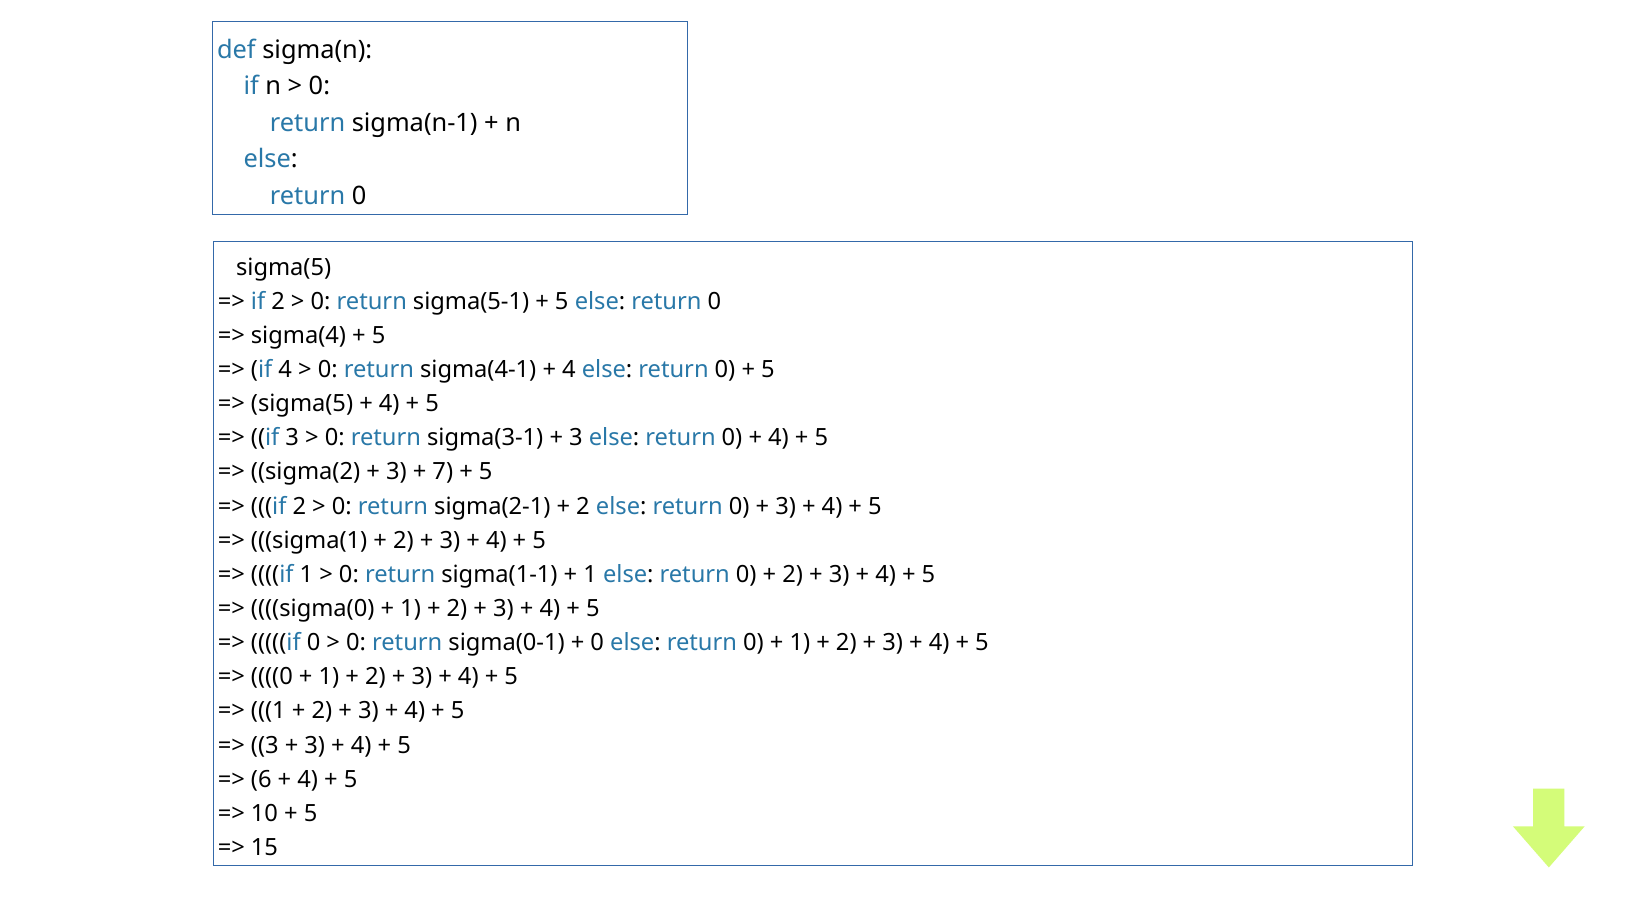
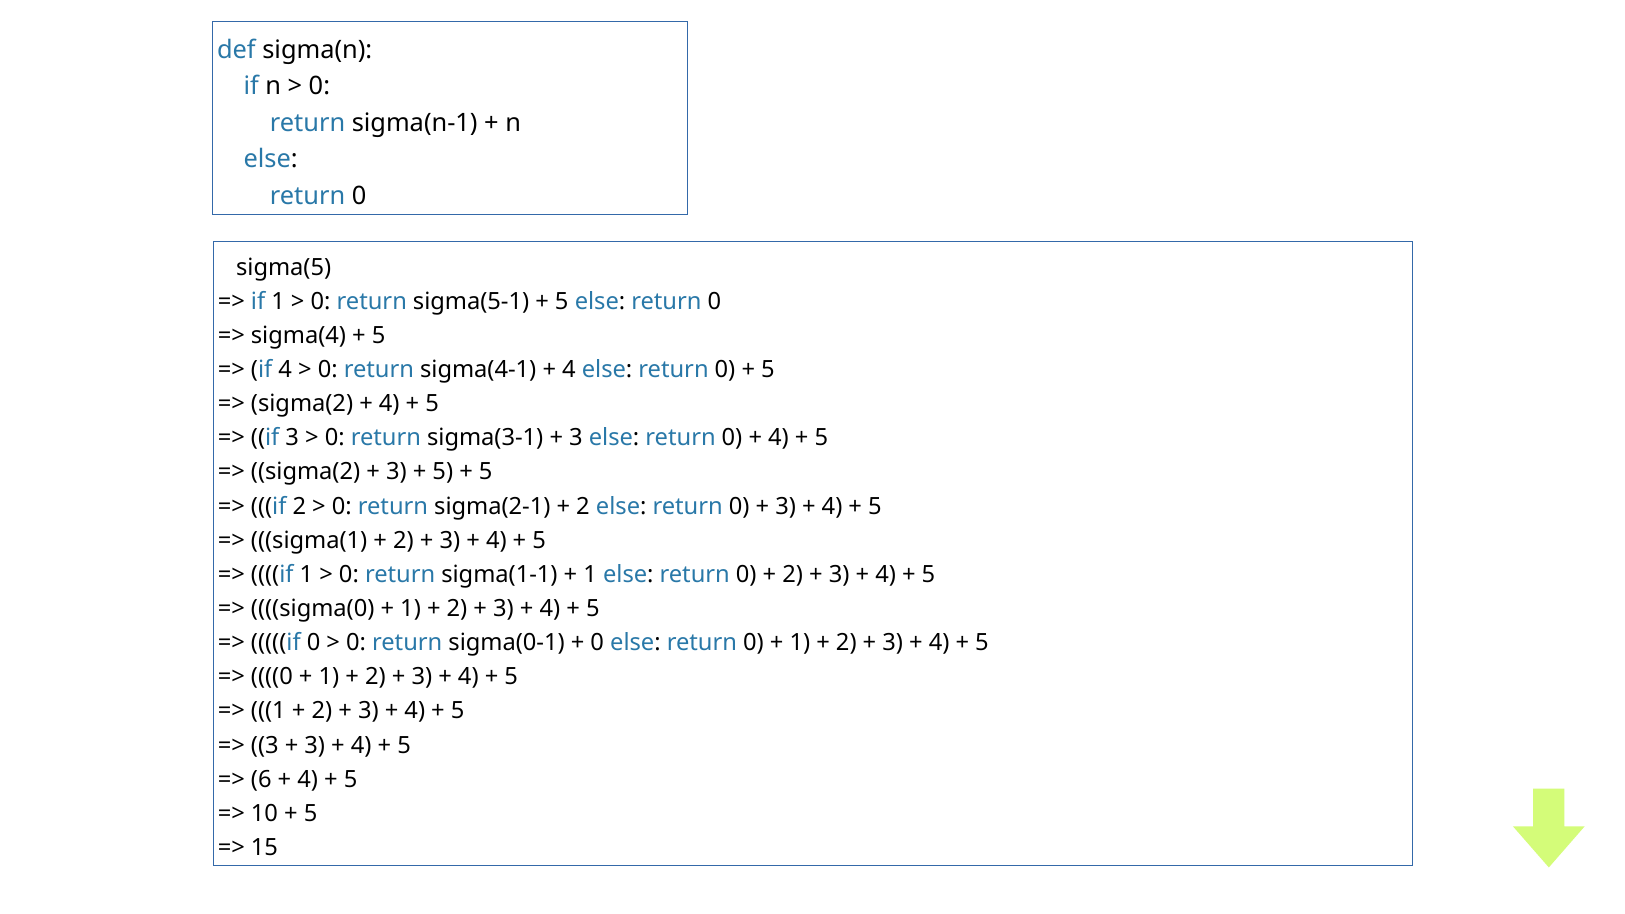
2: 2 -> 1 (278, 301)
sigma(5: sigma(5 -> sigma(2 (302, 404)
7: 7 -> 5 (443, 472)
